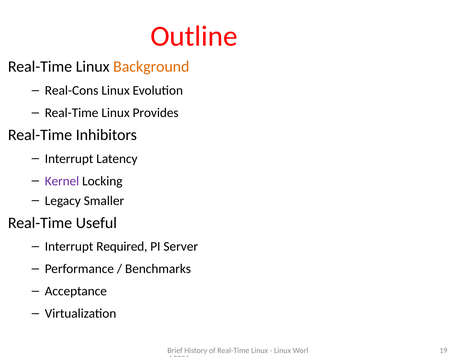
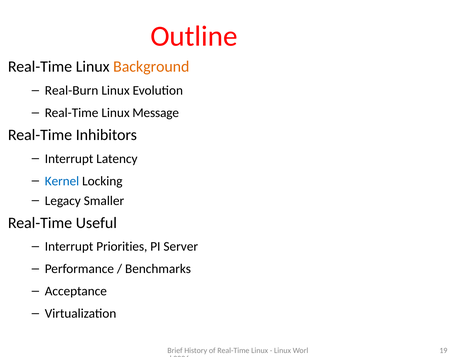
Real-Cons: Real-Cons -> Real-Burn (72, 90)
Provides: Provides -> Message (156, 113)
Kernel colour: purple -> blue (62, 181)
Required: Required -> Priorities (122, 247)
